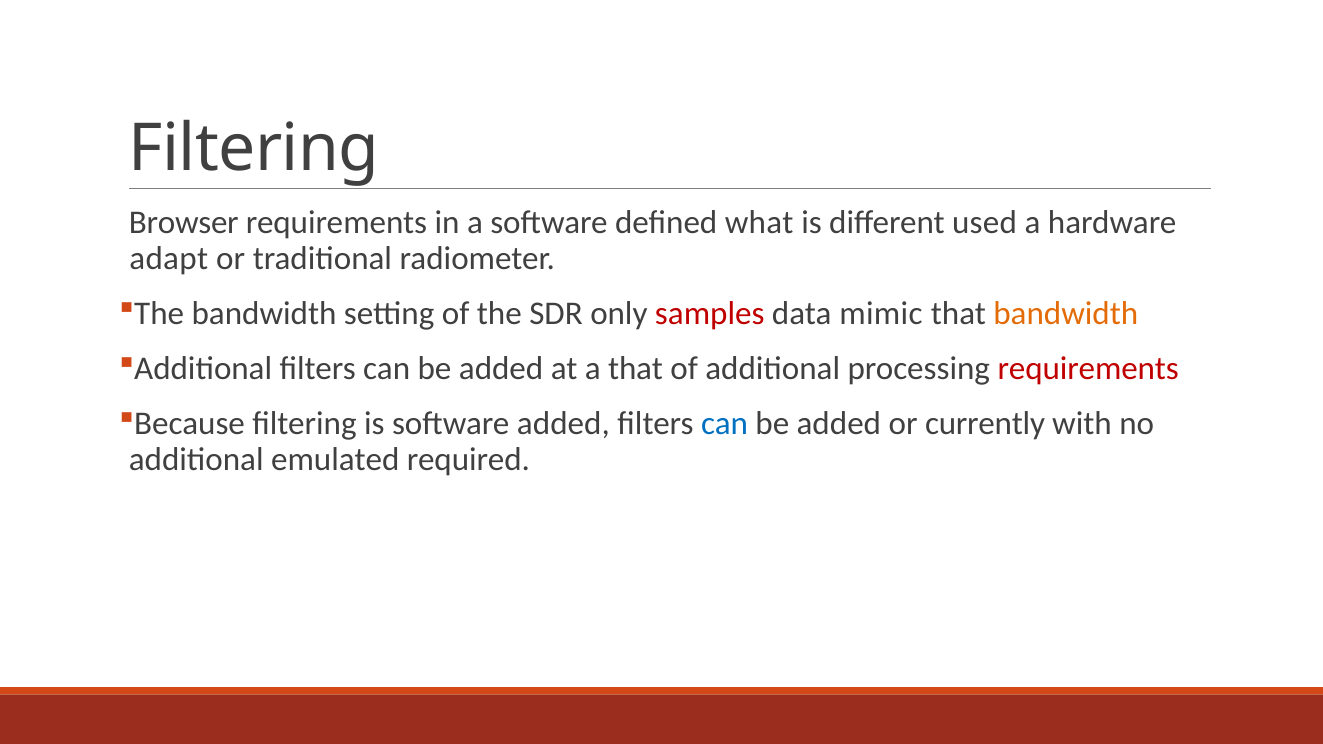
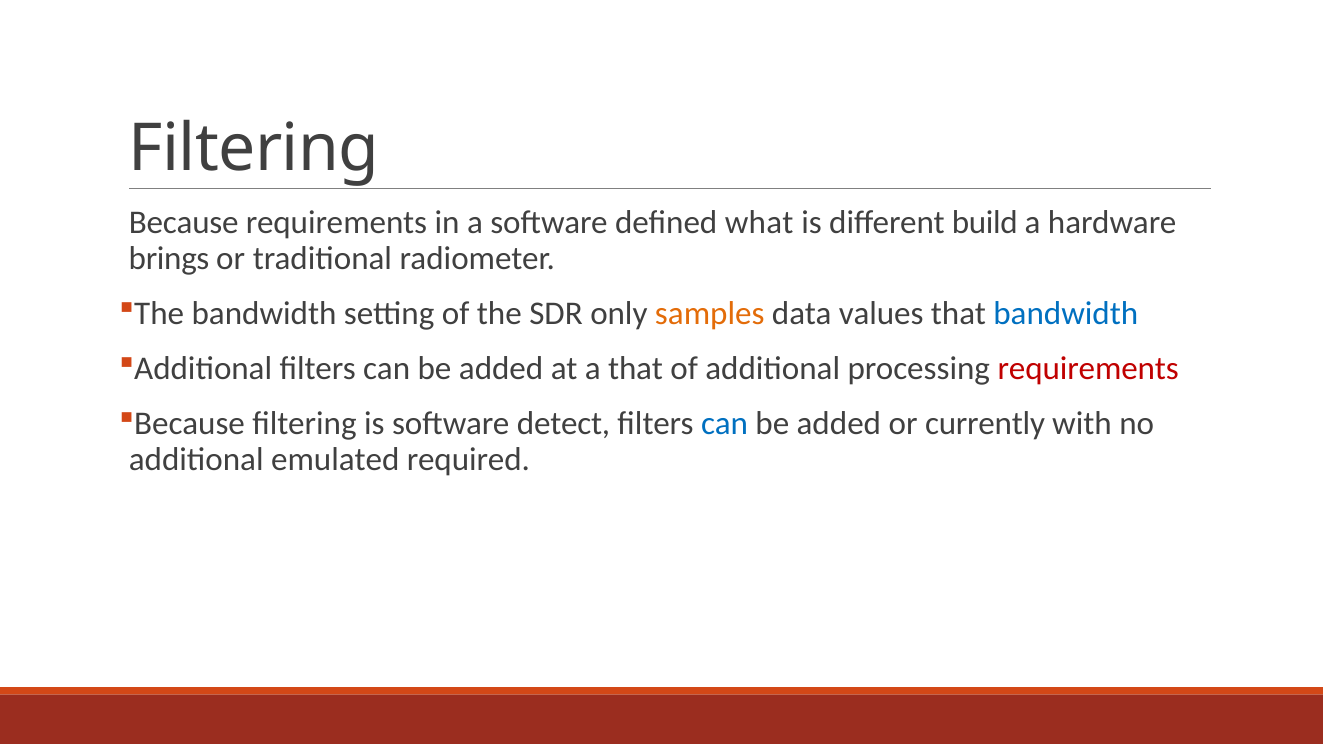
Browser: Browser -> Because (184, 223)
used: used -> build (985, 223)
adapt: adapt -> brings (169, 259)
samples colour: red -> orange (710, 314)
mimic: mimic -> values (881, 314)
bandwidth colour: orange -> blue (1066, 314)
software added: added -> detect (564, 424)
